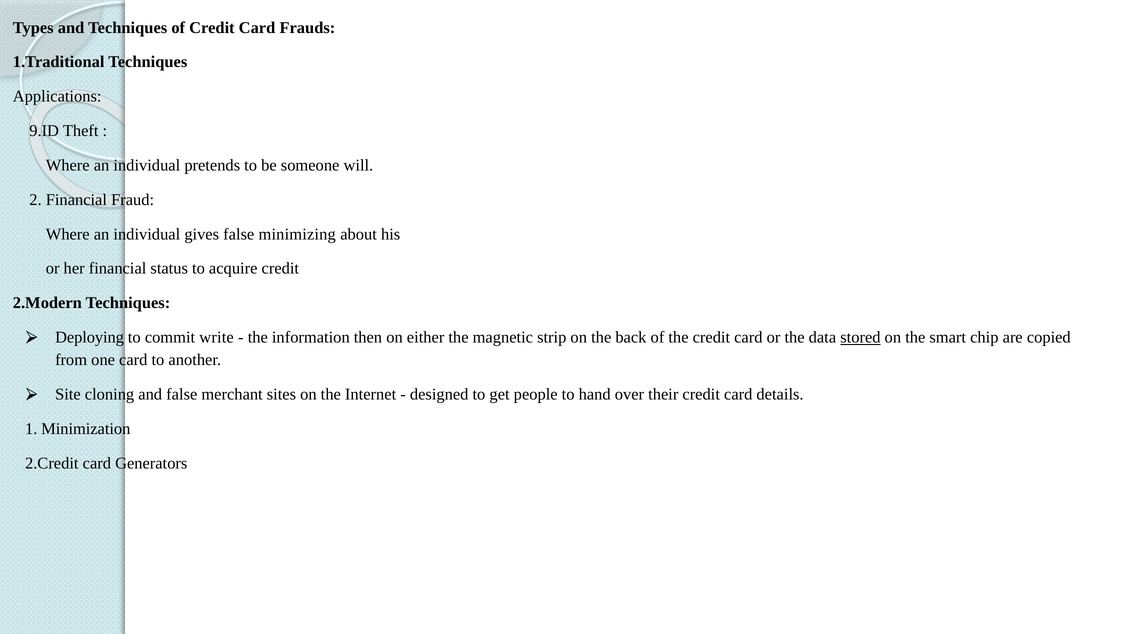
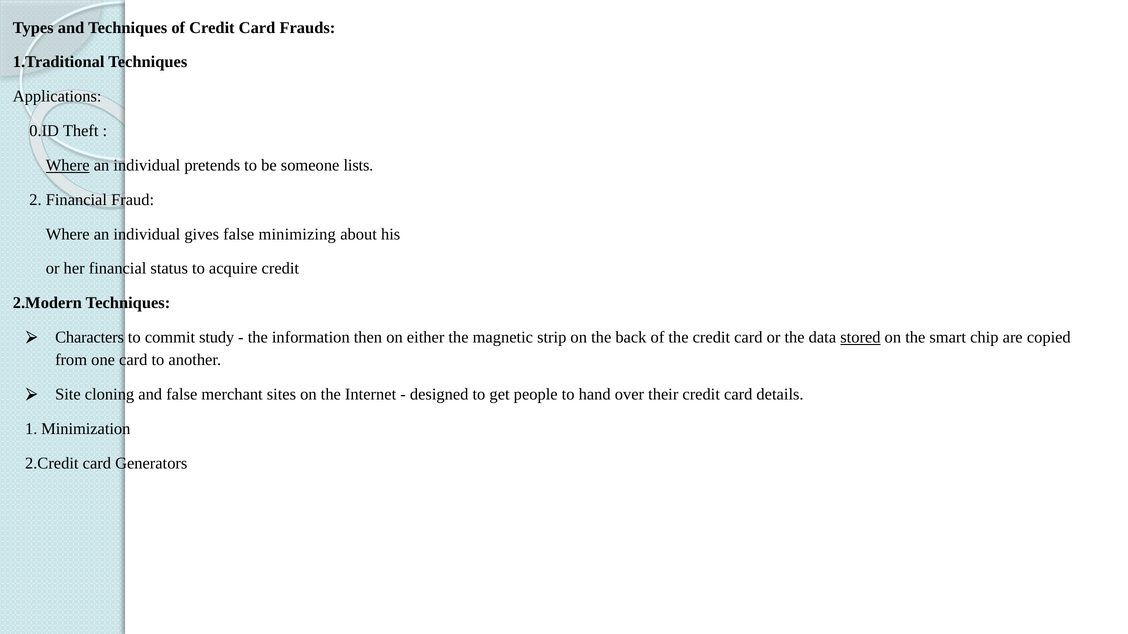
9.ID: 9.ID -> 0.ID (44, 131)
Where underline: none -> present (68, 165)
will: will -> lists (358, 165)
Deploying: Deploying -> Characters (90, 338)
write: write -> study (217, 338)
